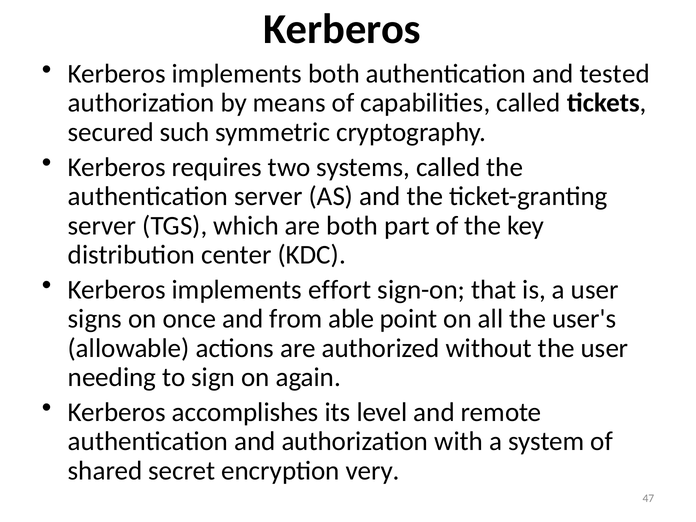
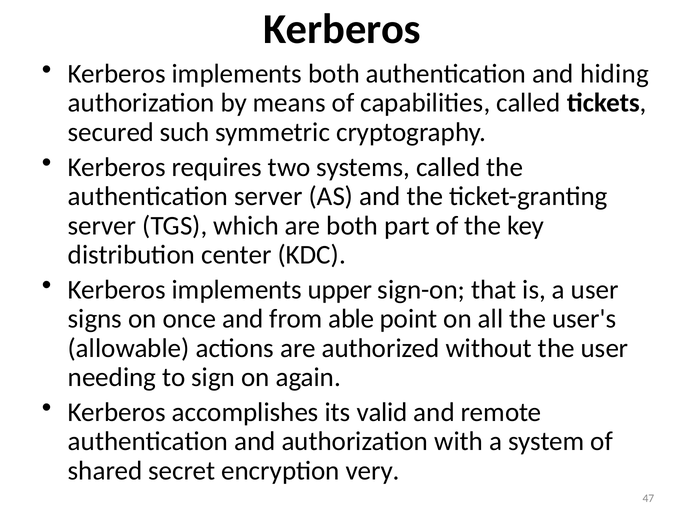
tested: tested -> hiding (615, 74)
effort: effort -> upper (340, 290)
level: level -> valid (382, 412)
